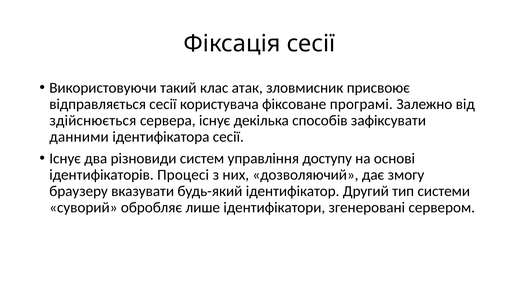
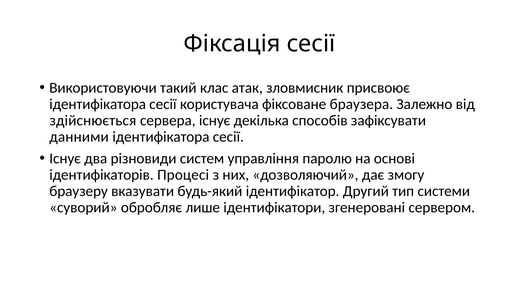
відправляється: відправляється -> ідентифікатора (98, 104)
програмі: програмі -> браузера (361, 104)
доступу: доступу -> паролю (327, 159)
